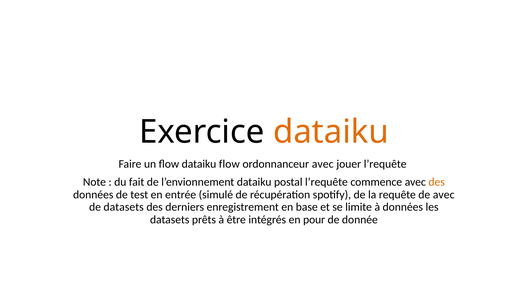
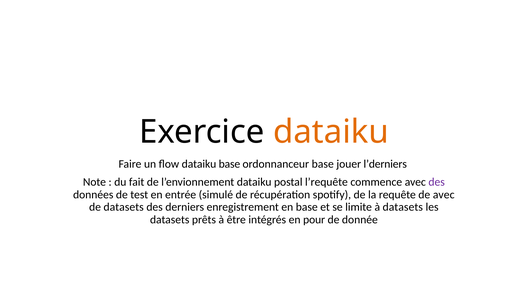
dataiku flow: flow -> base (229, 164)
ordonnanceur avec: avec -> base (323, 164)
jouer l’requête: l’requête -> l’derniers (385, 164)
des colour: orange -> purple (437, 182)
à données: données -> datasets (403, 207)
